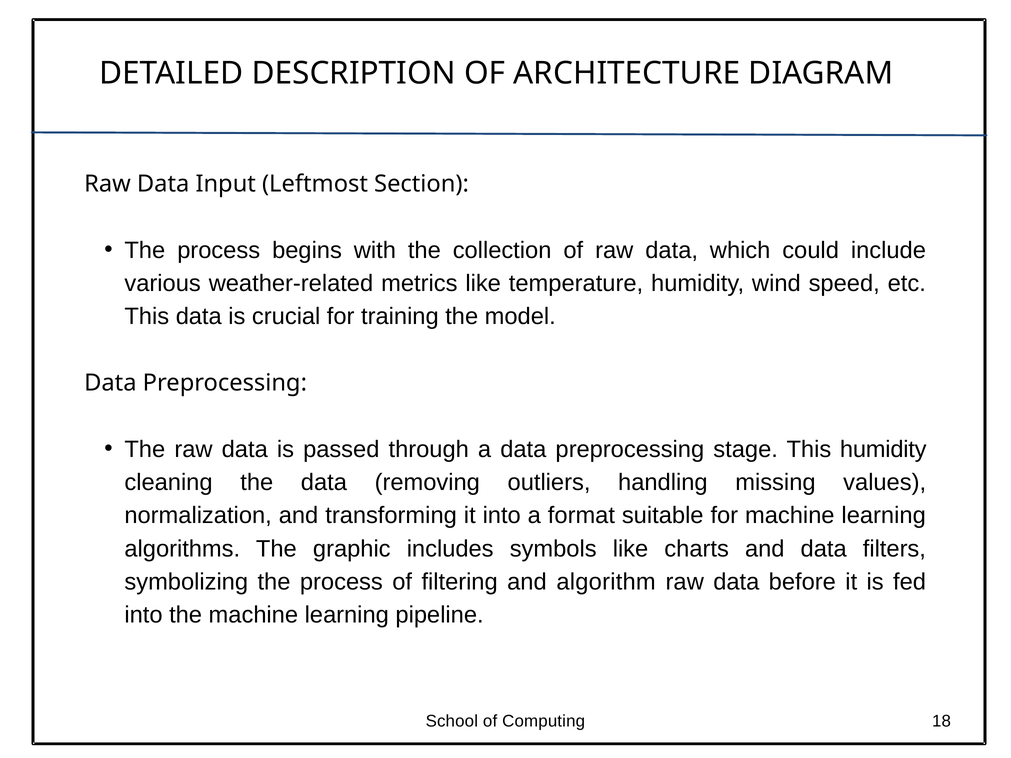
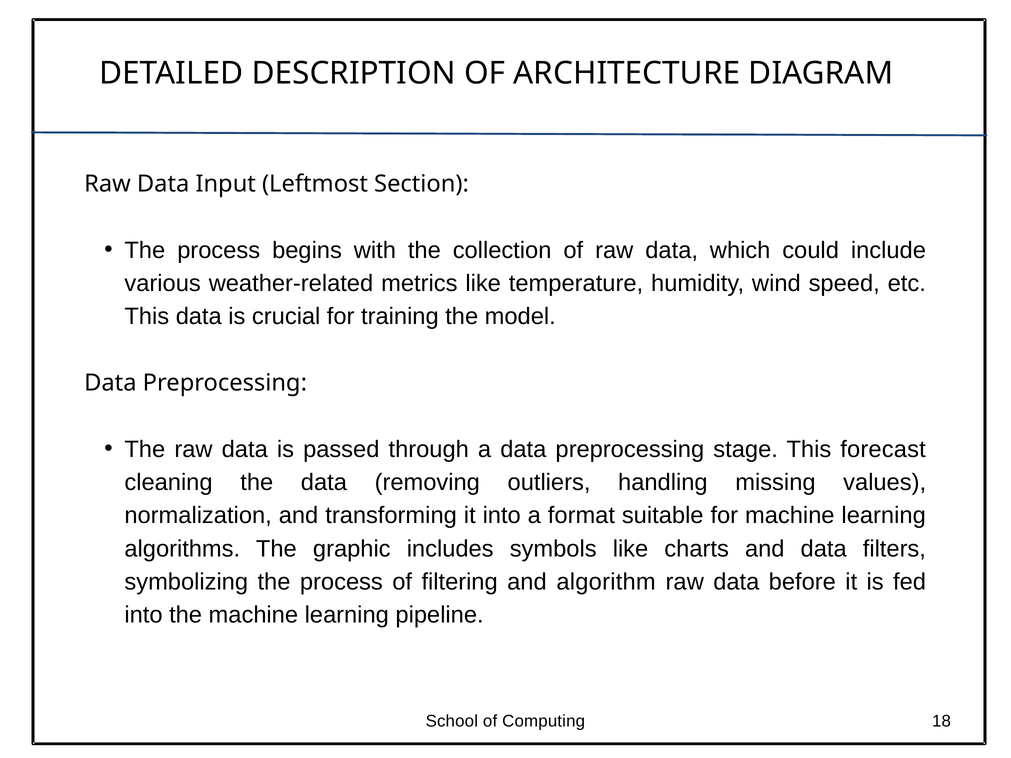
This humidity: humidity -> forecast (883, 449)
